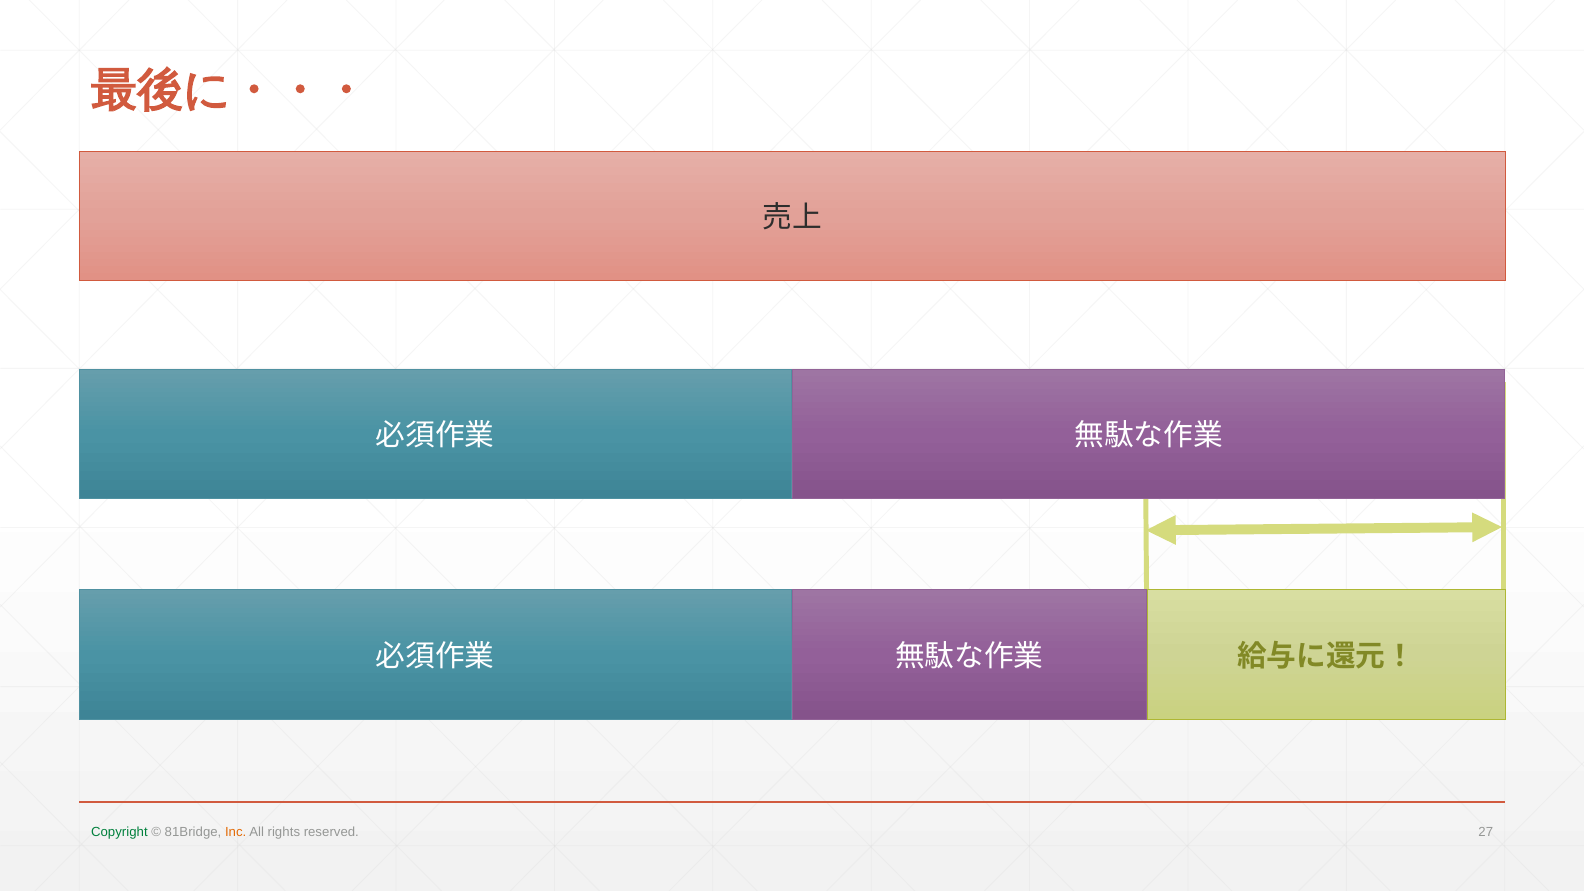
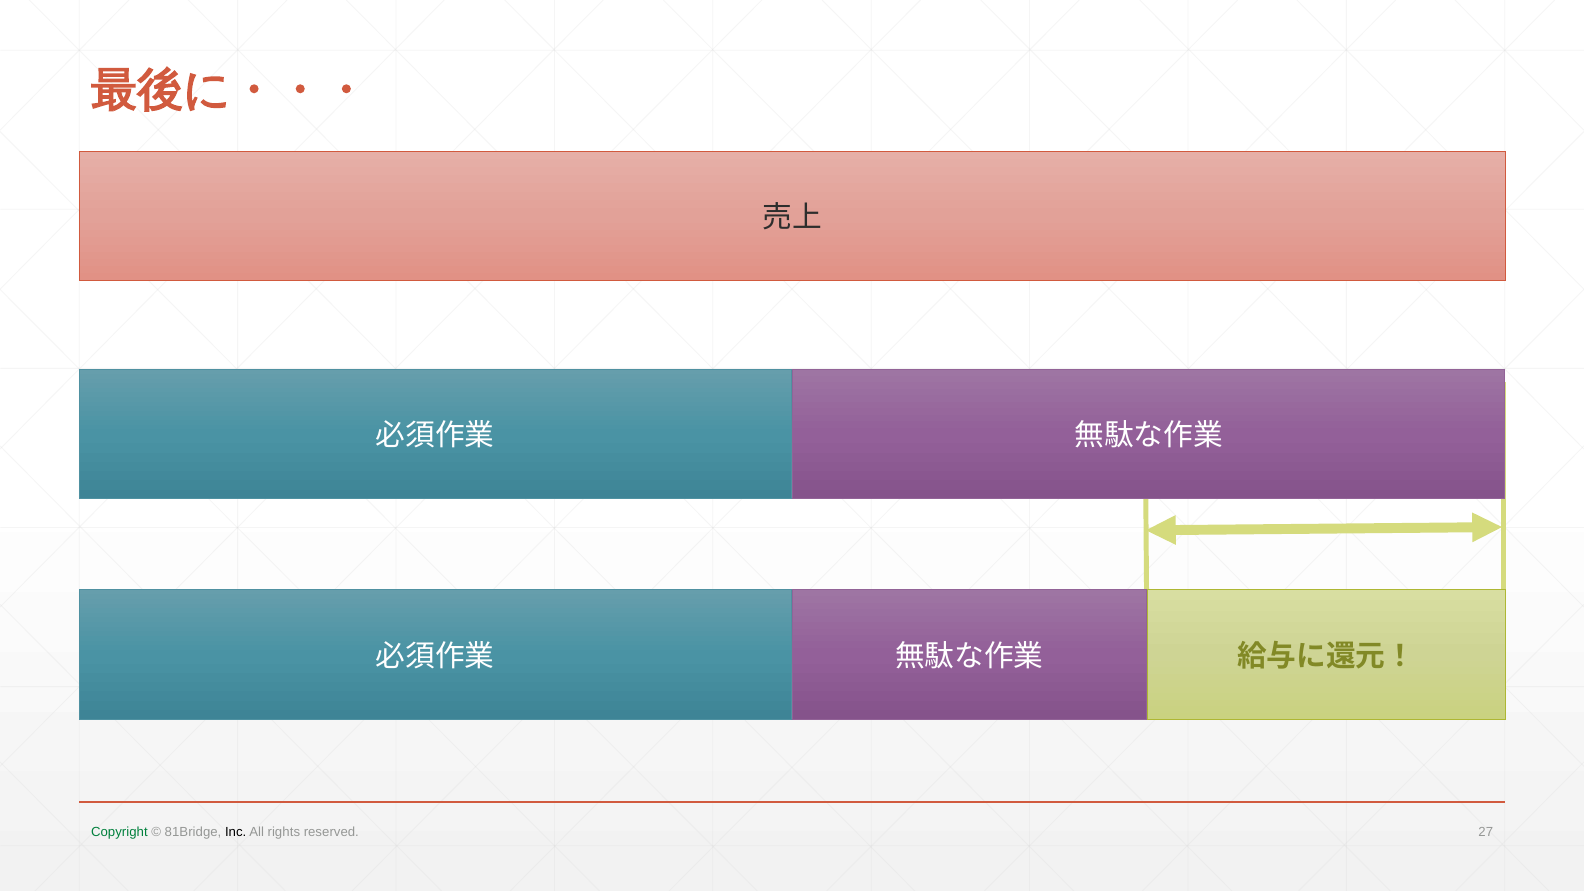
Inc colour: orange -> black (236, 832)
